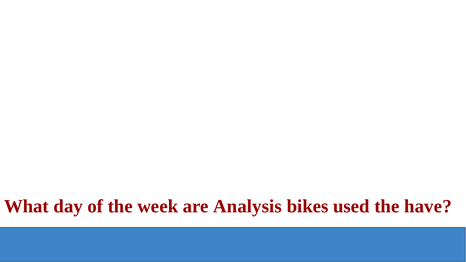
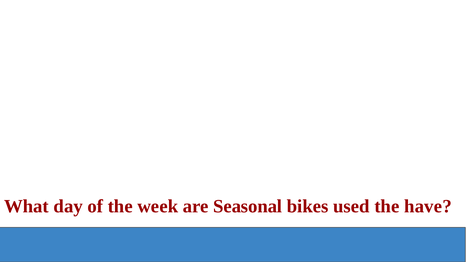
Analysis: Analysis -> Seasonal (248, 206)
